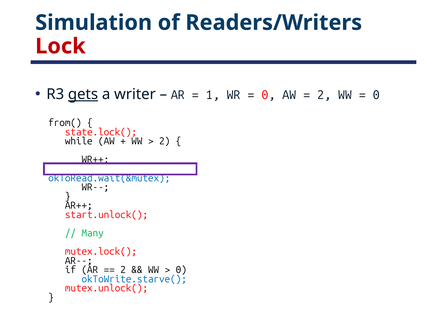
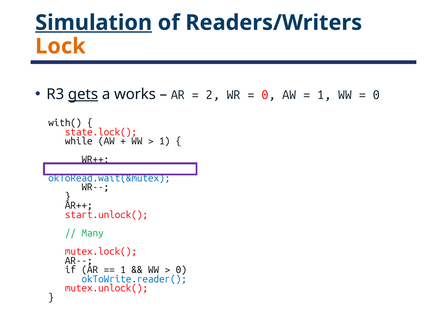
Simulation underline: none -> present (94, 23)
Lock colour: red -> orange (60, 46)
writer: writer -> works (135, 94)
1: 1 -> 2 (213, 95)
2: 2 -> 1 (324, 95)
from(: from( -> with( (65, 123)
2: 2 -> 1 (165, 141)
2: 2 -> 1 (123, 269)
okToWrite.starve(: okToWrite.starve( -> okToWrite.reader( (134, 279)
